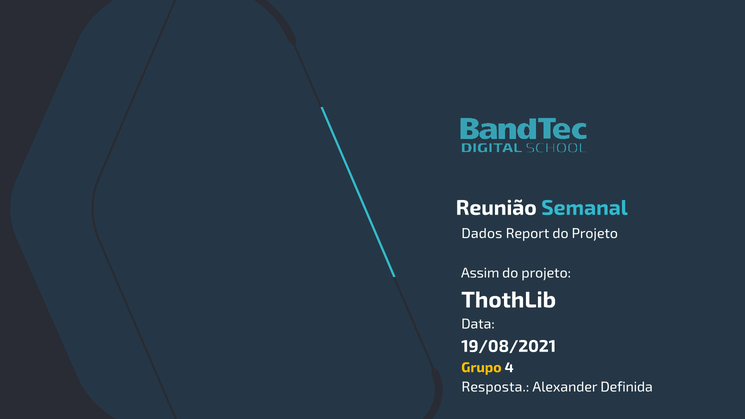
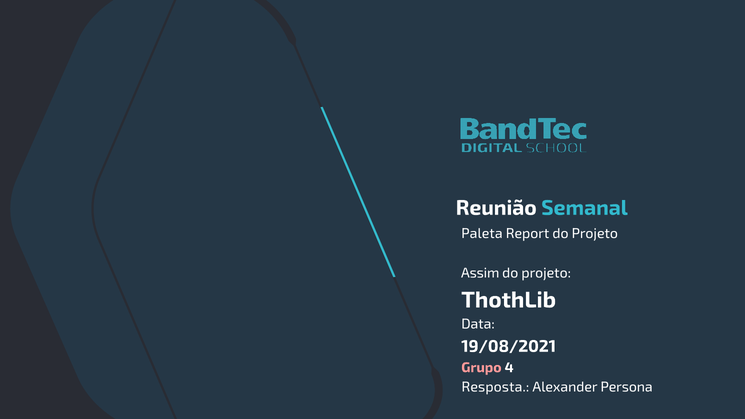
Dados: Dados -> Paleta (482, 234)
Grupo colour: yellow -> pink (481, 368)
Definida: Definida -> Persona (627, 387)
